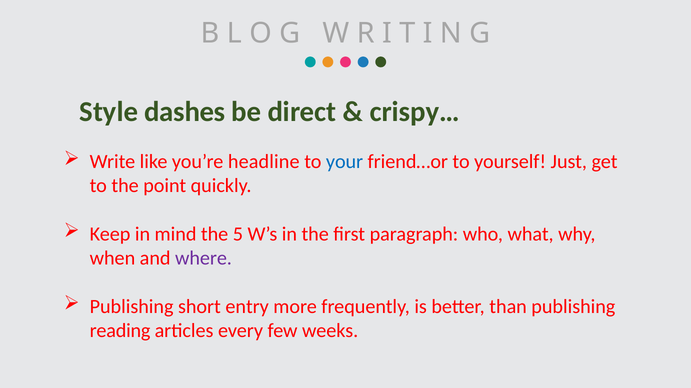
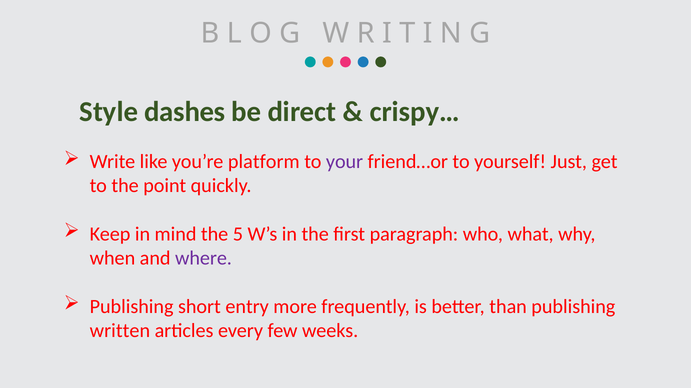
headline: headline -> platform (264, 162)
your colour: blue -> purple (345, 162)
reading: reading -> written (120, 331)
